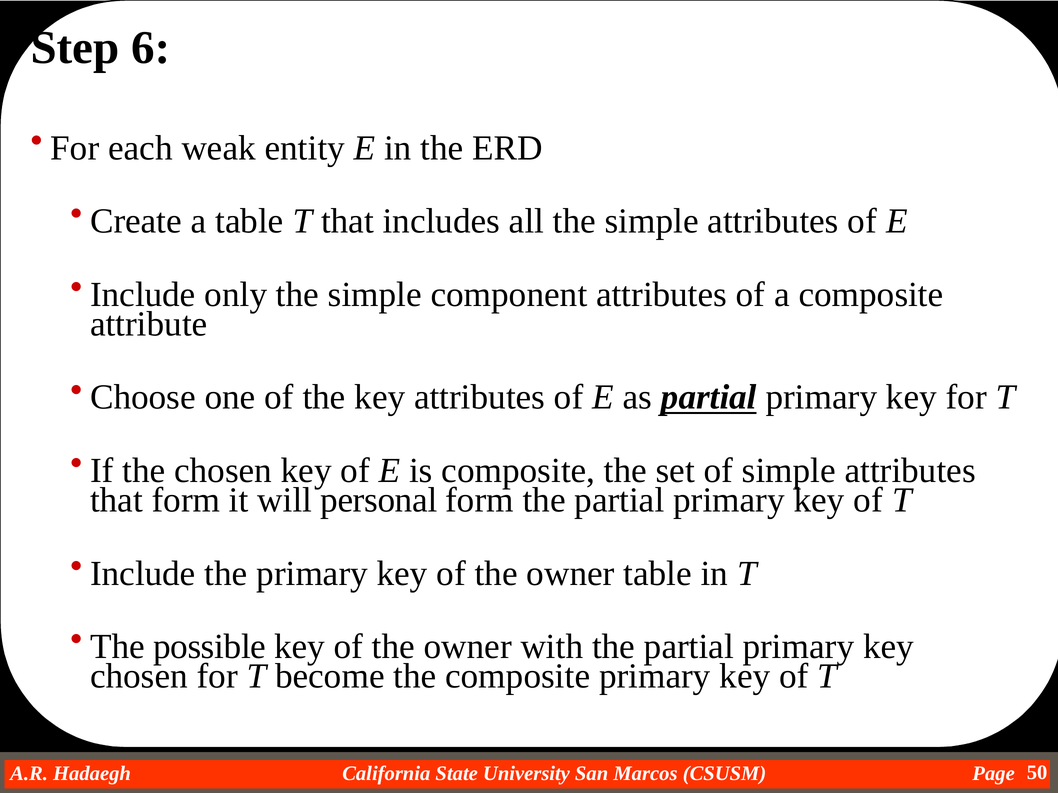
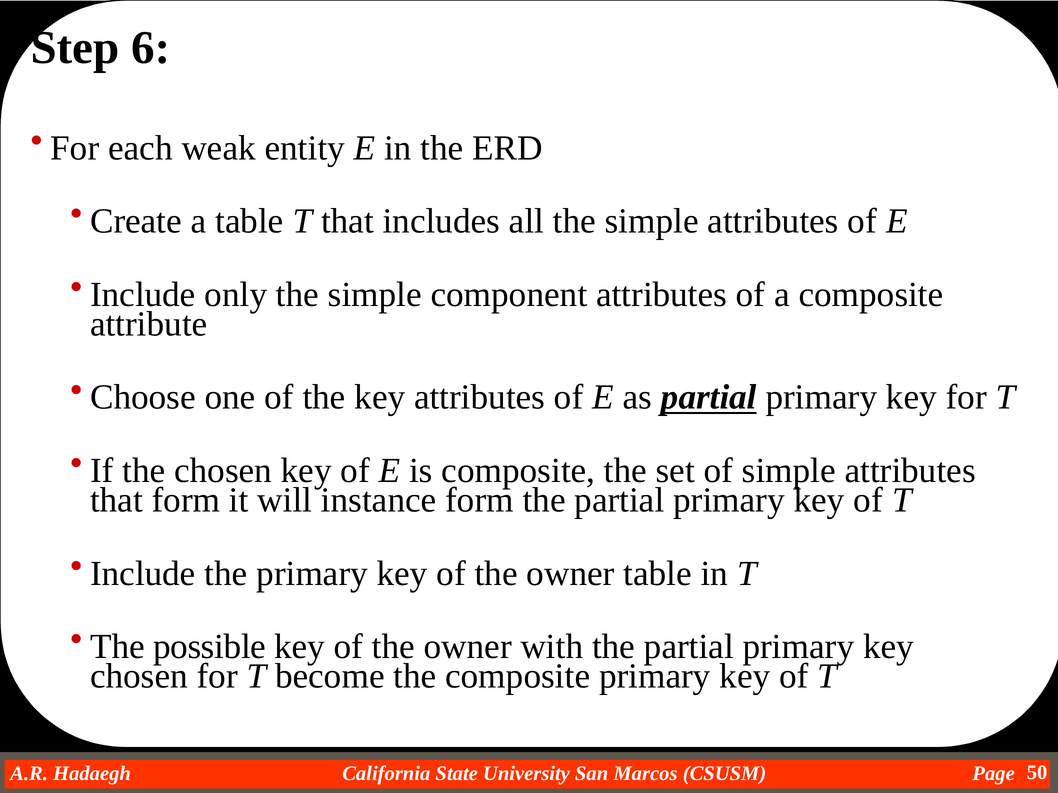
personal: personal -> instance (379, 500)
